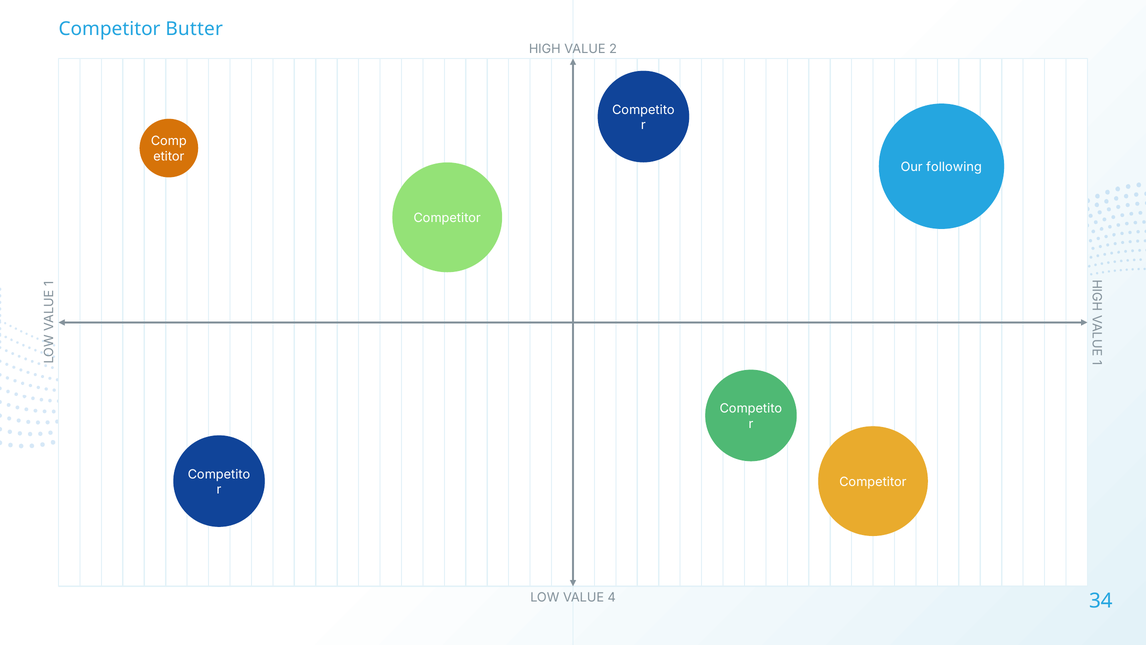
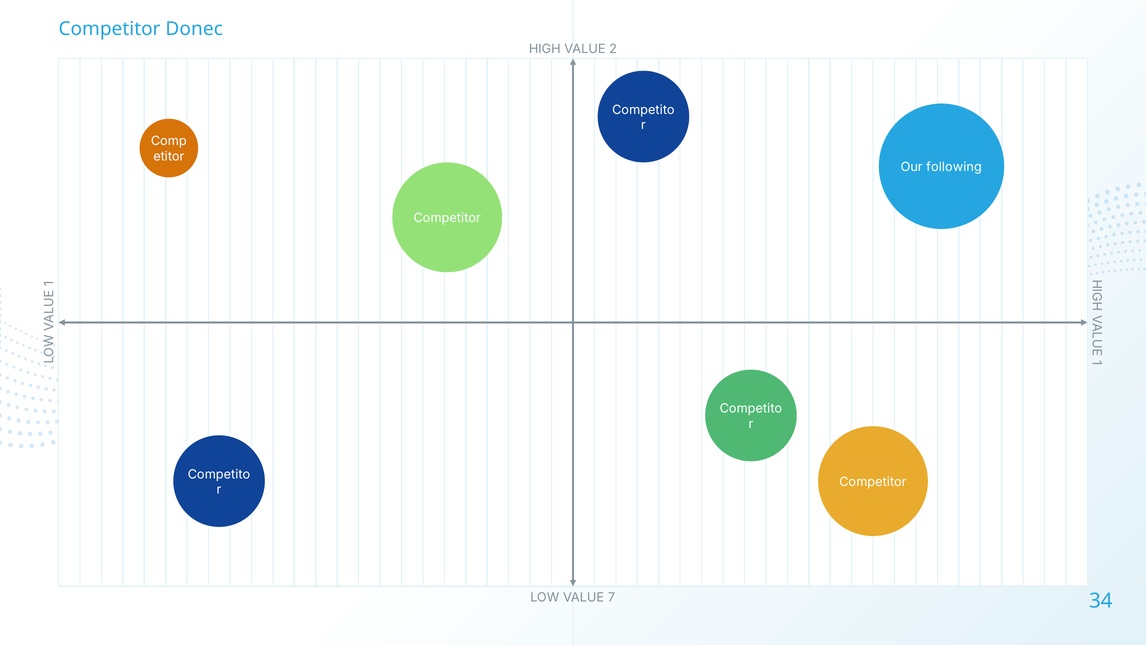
Butter: Butter -> Donec (194, 29)
4: 4 -> 7 (611, 597)
